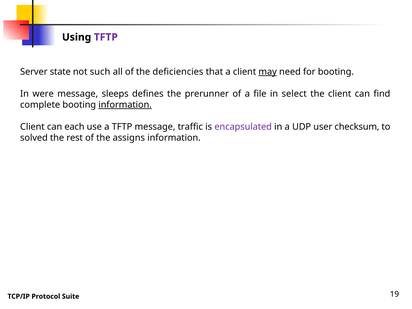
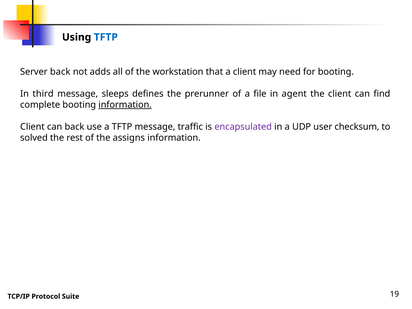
TFTP colour: purple -> blue (106, 37)
Server state: state -> back (60, 72)
such: such -> adds (100, 72)
deficiencies: deficiencies -> workstation (178, 72)
may underline: present -> none (268, 72)
were: were -> third (43, 94)
select: select -> agent (294, 94)
can each: each -> back (74, 127)
